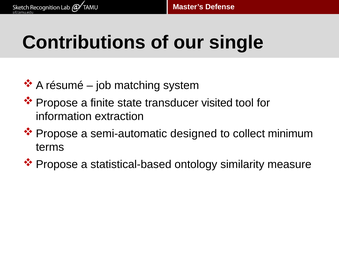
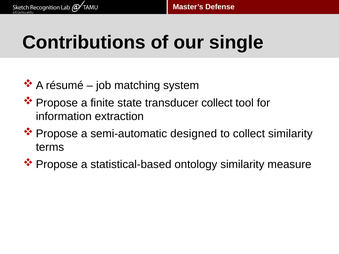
transducer visited: visited -> collect (217, 103)
collect minimum: minimum -> similarity (290, 134)
